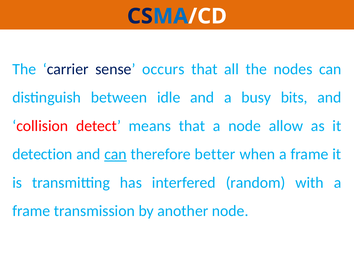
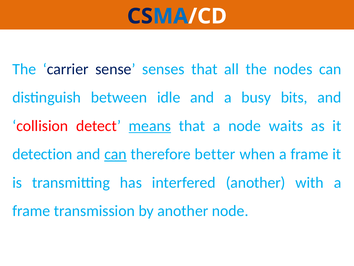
occurs: occurs -> senses (163, 69)
means underline: none -> present (150, 126)
allow: allow -> waits (286, 126)
interfered random: random -> another (256, 182)
